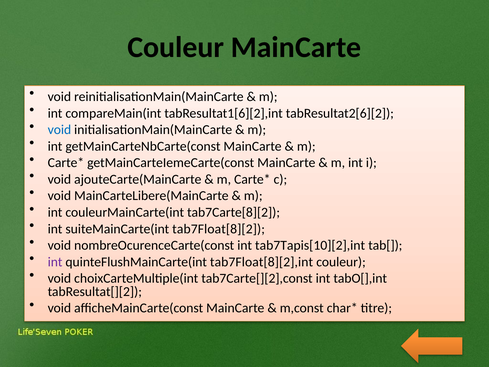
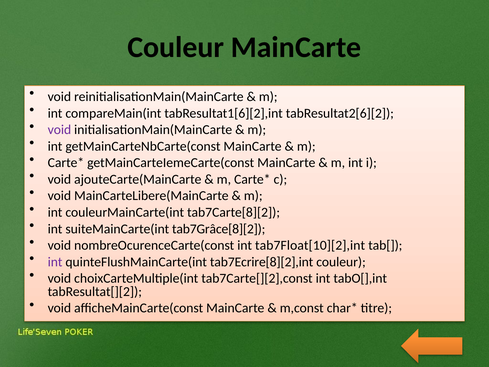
void colour: blue -> purple (59, 130)
tab7Float[8][2: tab7Float[8][2 -> tab7Grâce[8][2 (219, 229)
tab7Tapis[10][2],int: tab7Tapis[10][2],int -> tab7Float[10][2],int (310, 245)
tab7Float[8][2],int: tab7Float[8][2],int -> tab7Ecrire[8][2],int (262, 262)
